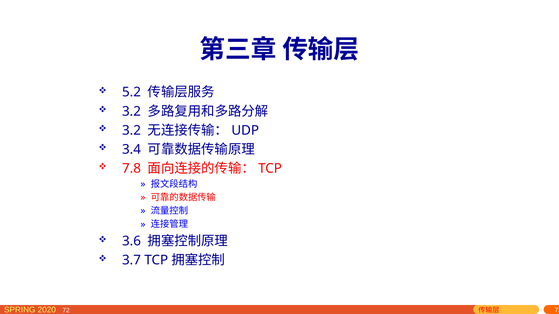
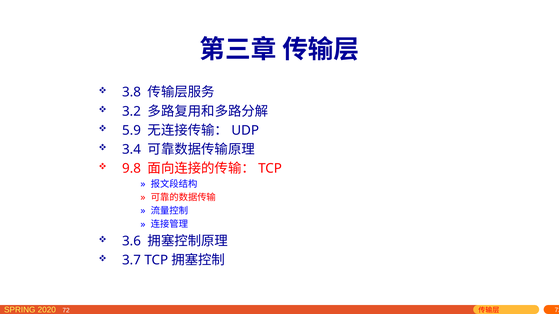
5.2: 5.2 -> 3.8 (131, 92)
3.2: 3.2 -> 5.9 (131, 131)
7.8: 7.8 -> 9.8 (131, 169)
